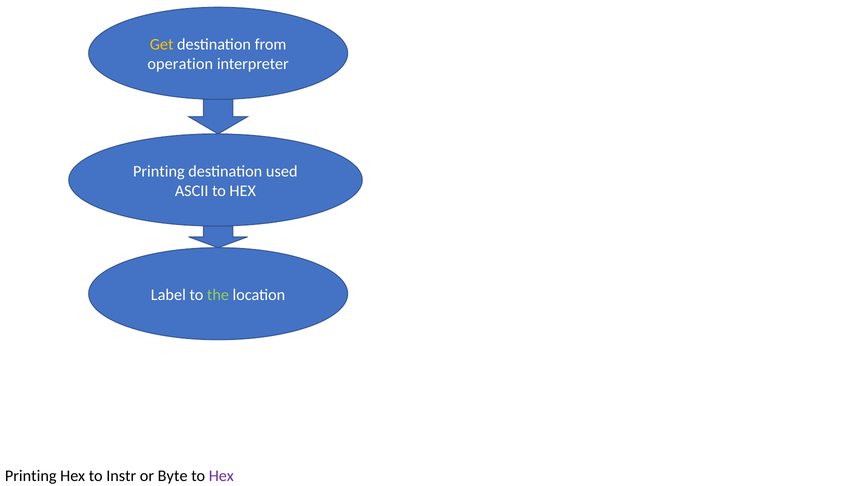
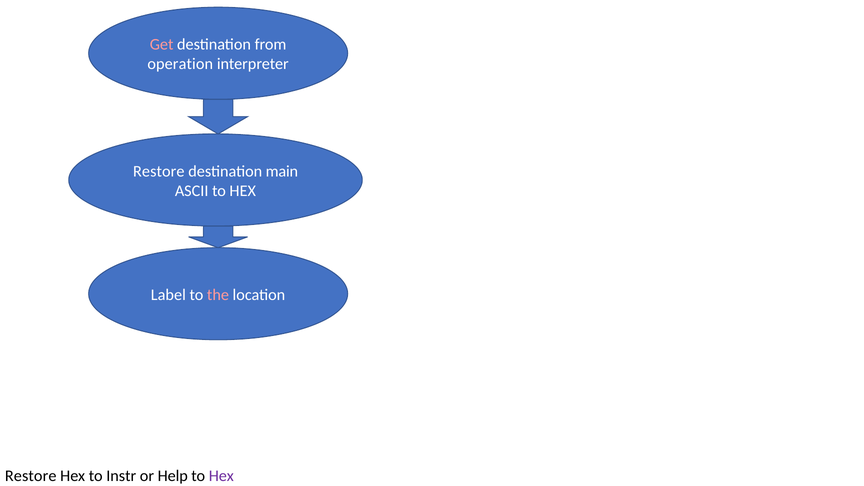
Get colour: yellow -> pink (162, 45)
Printing: Printing -> Restore (159, 171)
used: used -> main (282, 171)
the colour: light green -> pink (218, 295)
Printing: Printing -> Restore (31, 476)
Byte: Byte -> Help (173, 476)
